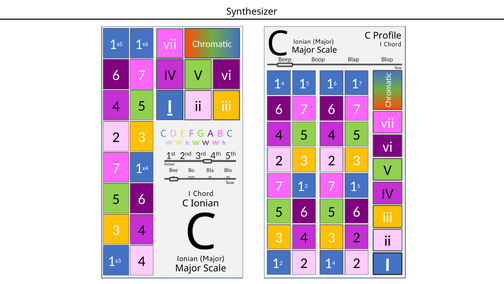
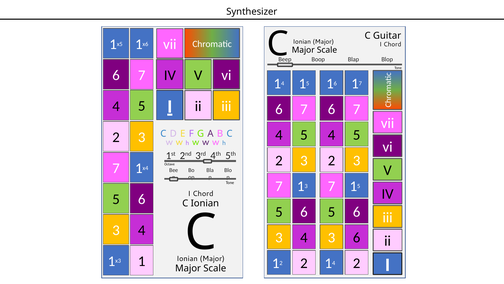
Profile: Profile -> Guitar (387, 36)
3 2: 2 -> 6 (357, 237)
4: 4 -> 1 (142, 261)
